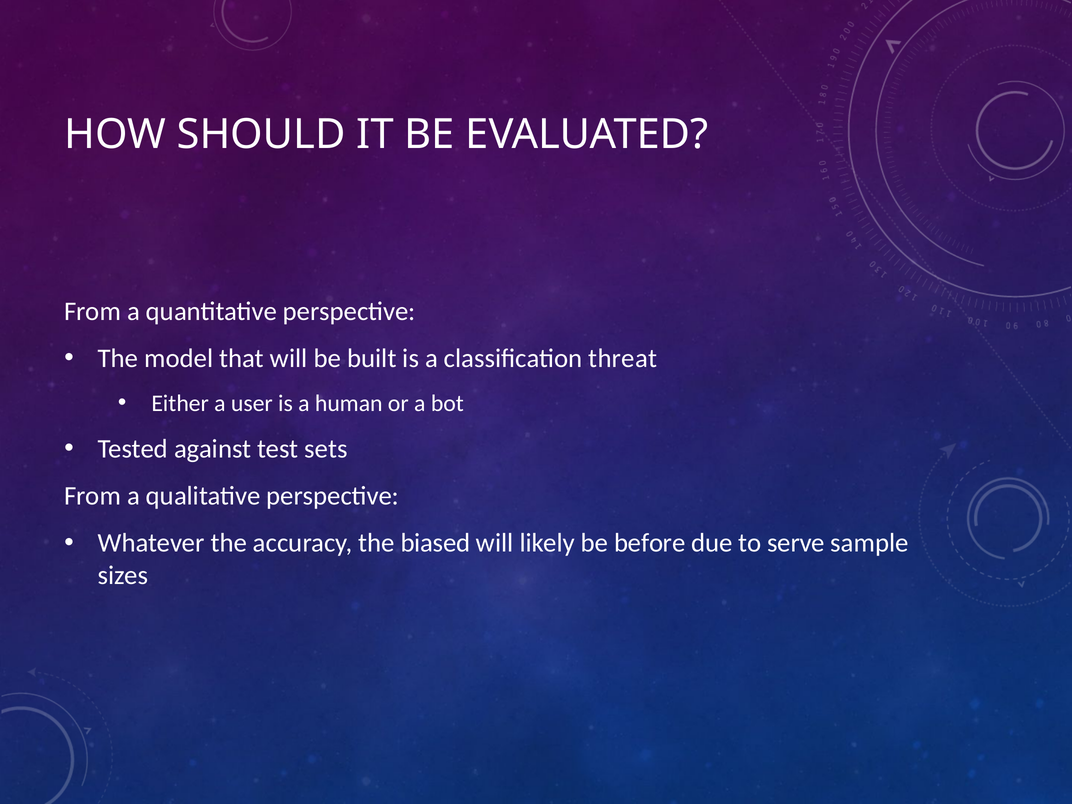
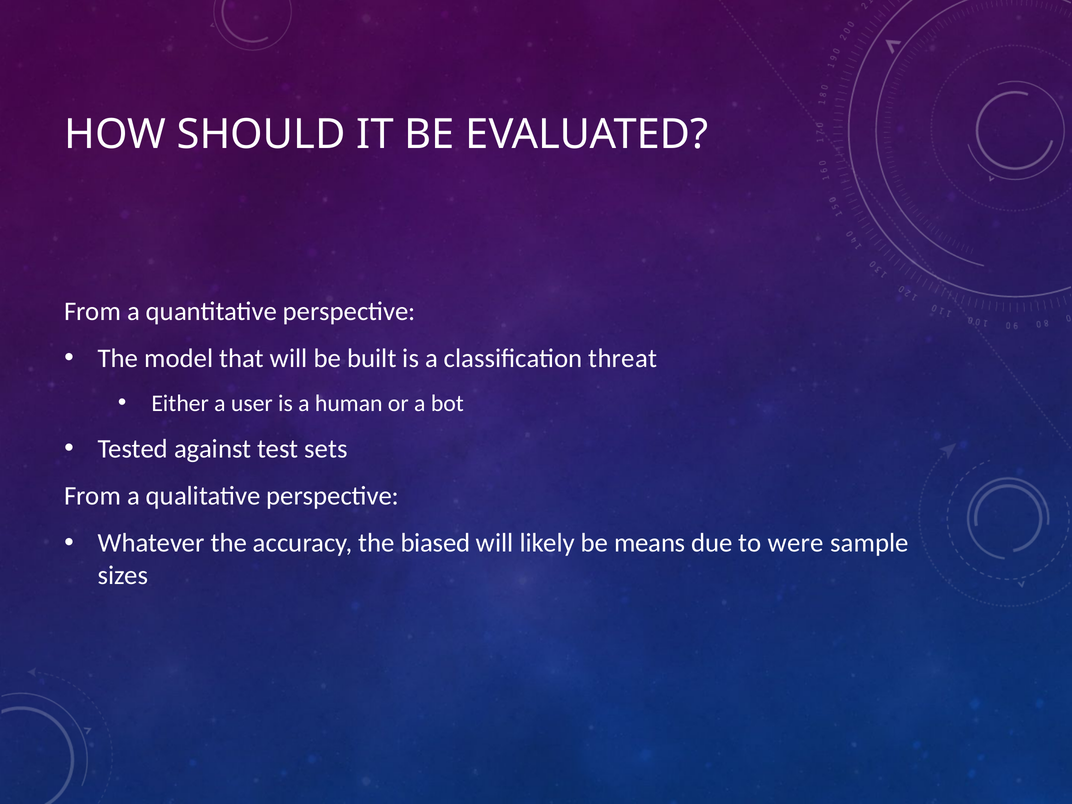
before: before -> means (650, 543)
serve: serve -> were (796, 543)
